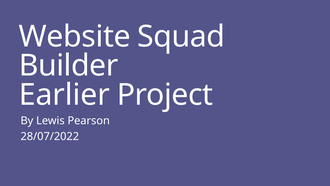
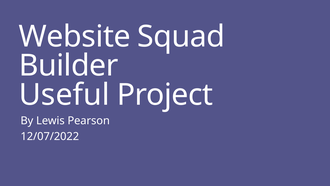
Earlier: Earlier -> Useful (64, 95)
28/07/2022: 28/07/2022 -> 12/07/2022 (50, 136)
